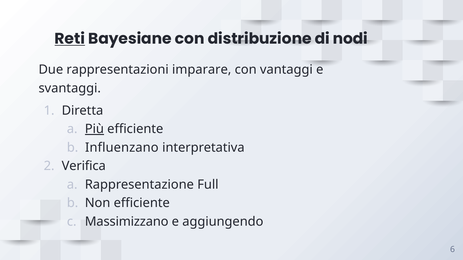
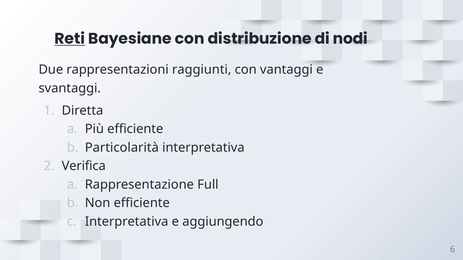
imparare: imparare -> raggiunti (202, 70)
Più underline: present -> none (94, 129)
Influenzano: Influenzano -> Particolarità (122, 148)
Massimizzano: Massimizzano -> Interpretativa (127, 222)
